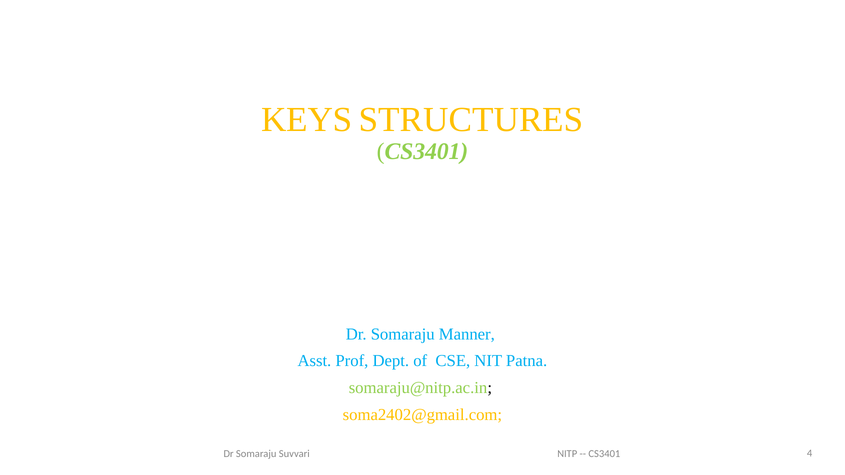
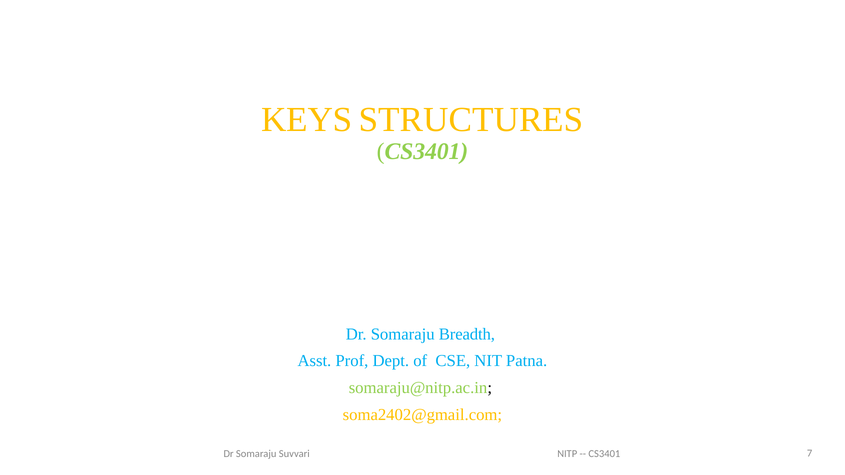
Manner: Manner -> Breadth (467, 334)
4: 4 -> 7 (810, 454)
